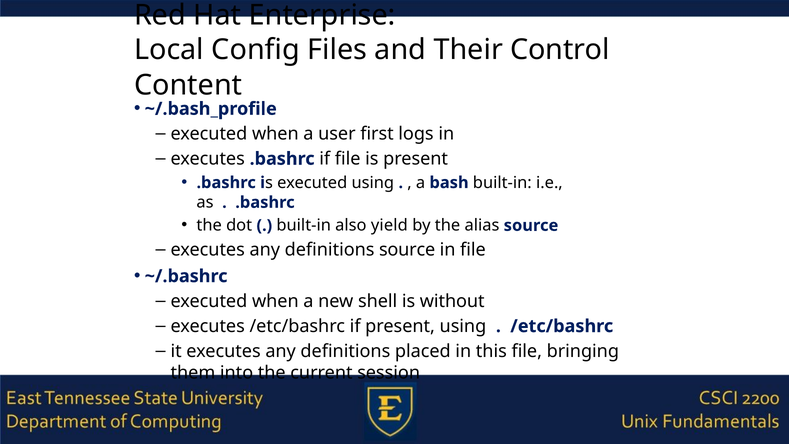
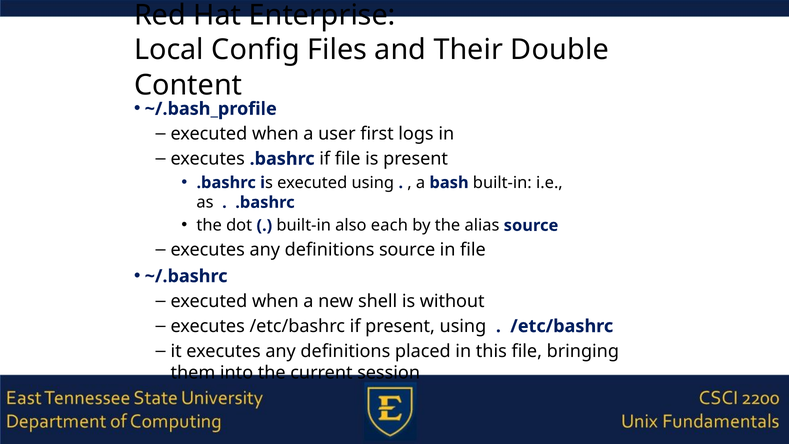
Control: Control -> Double (560, 50)
yield: yield -> each (389, 225)
